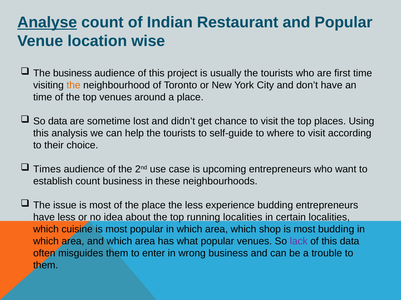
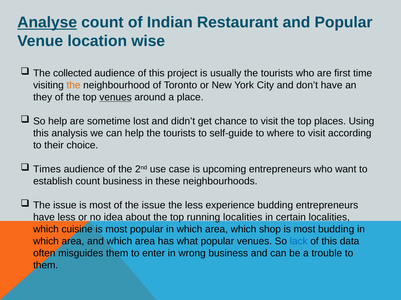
The business: business -> collected (72, 73)
time: time -> they (43, 97)
venues underline: none -> present (116, 97)
So data: data -> help (58, 121)
of the place: place -> issue (154, 206)
lack colour: purple -> blue (299, 242)
